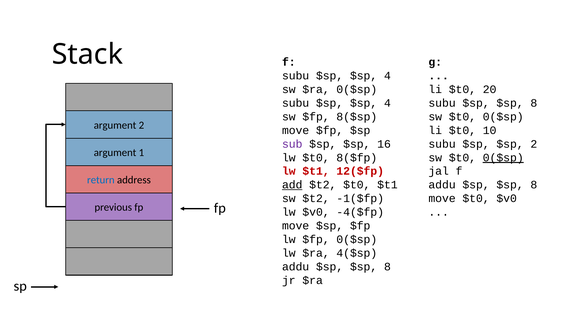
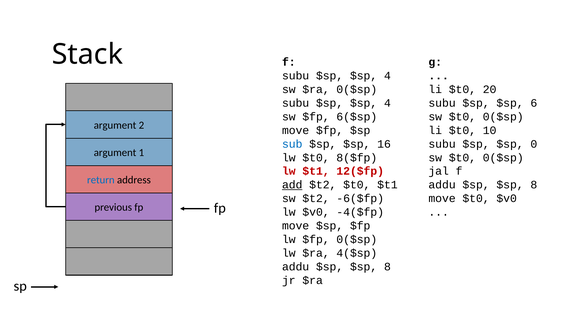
subu $sp $sp 8: 8 -> 6 (534, 103)
8($sp: 8($sp -> 6($sp (357, 117)
sub colour: purple -> blue (292, 144)
$sp 2: 2 -> 0 (534, 144)
0($sp underline: present -> none (503, 158)
-1($fp: -1($fp -> -6($fp (360, 198)
